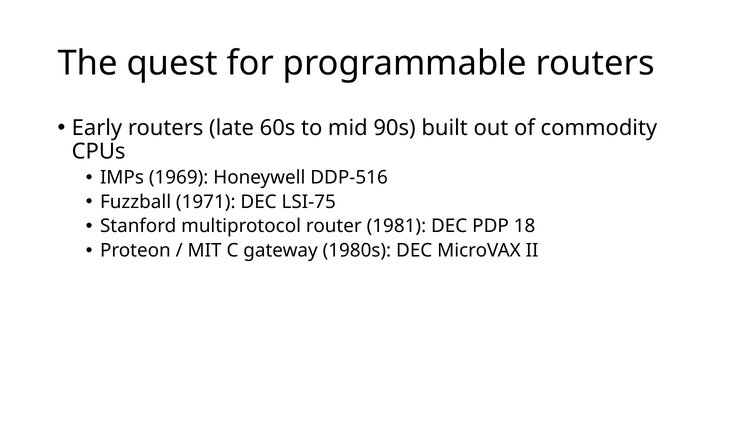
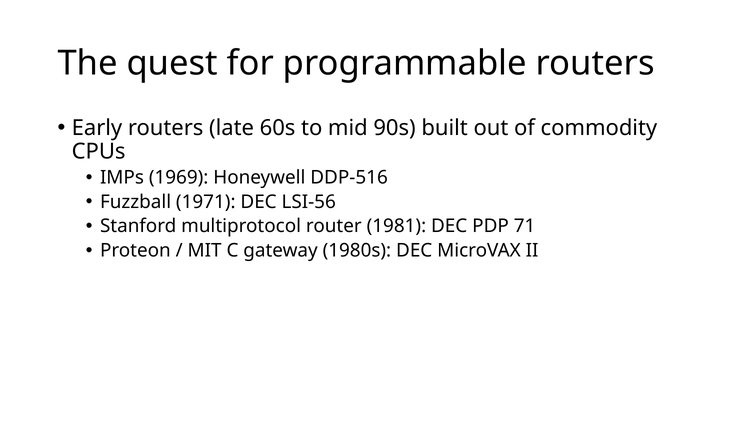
LSI-75: LSI-75 -> LSI-56 (309, 202)
18: 18 -> 71 (525, 226)
